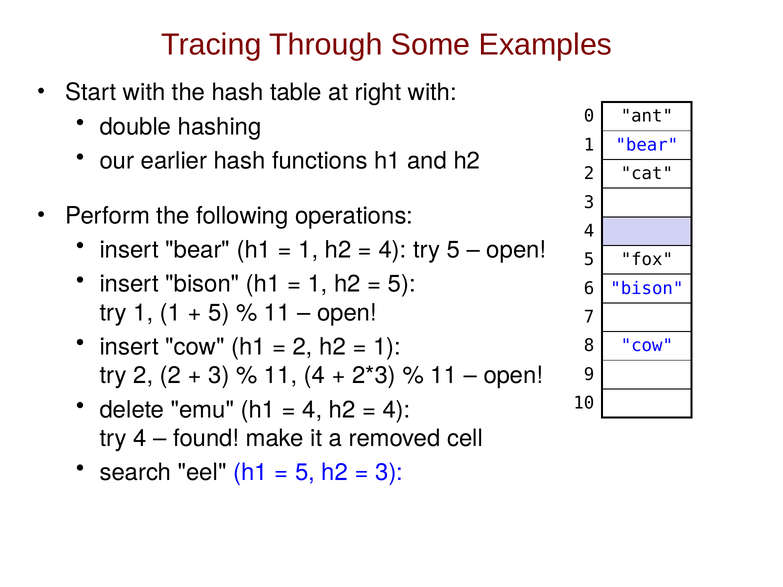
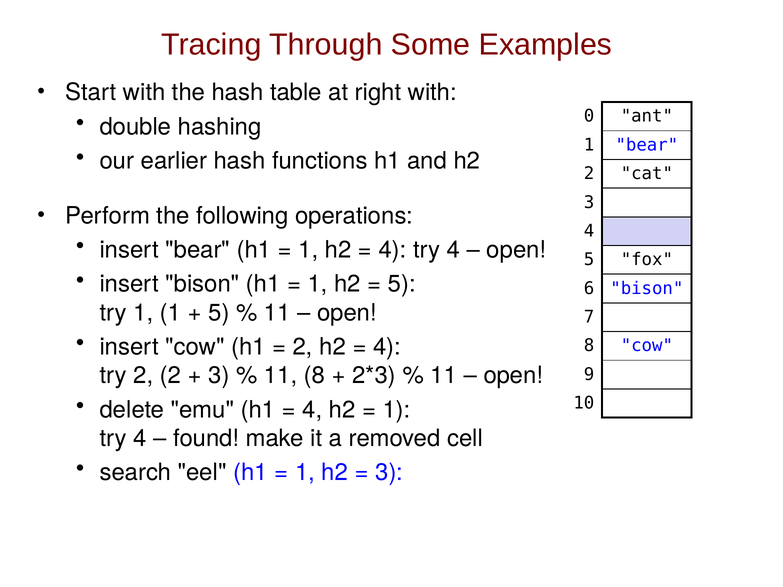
4 try 5: 5 -> 4 (453, 250)
1: 1 -> 4 (387, 347)
11 4: 4 -> 8 (314, 376)
4: 4 -> 1 (397, 410)
5: 5 -> 1 (305, 473)
